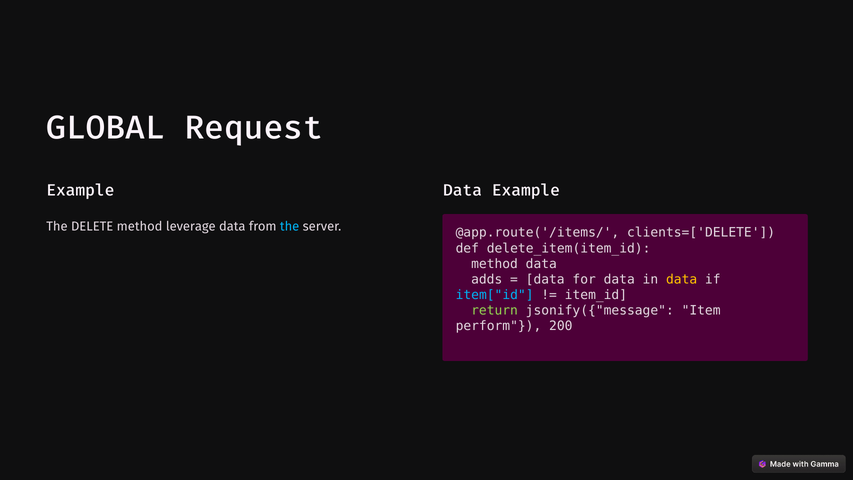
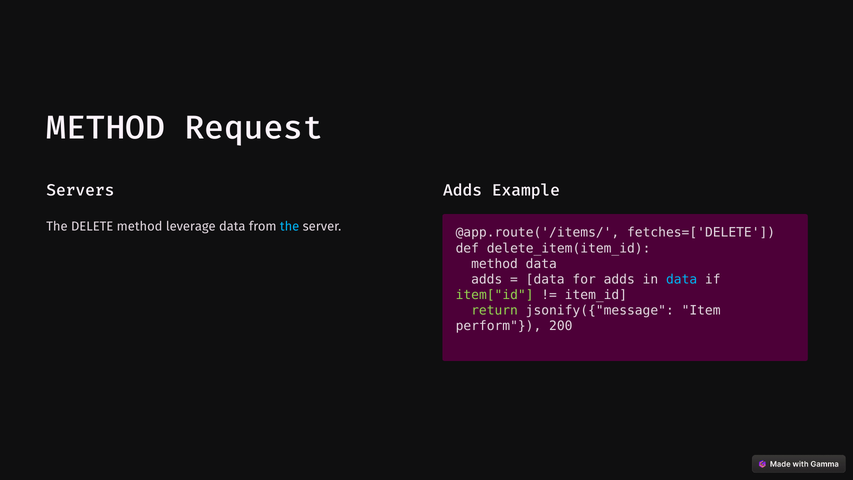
GLOBAL: GLOBAL -> METHOD (106, 128)
Example: Example -> Servers (80, 190)
Data: Data -> Adds (463, 190)
clients=['DELETE: clients=['DELETE -> fetches=['DELETE (701, 233)
for data: data -> adds (619, 279)
data colour: yellow -> light blue (682, 279)
item["id colour: light blue -> light green (495, 295)
